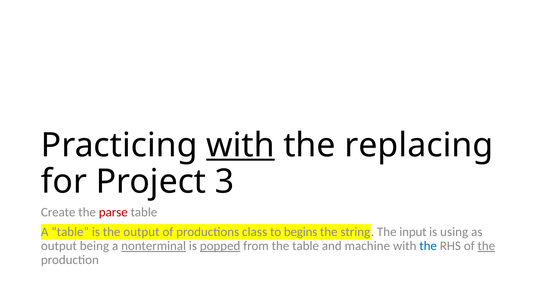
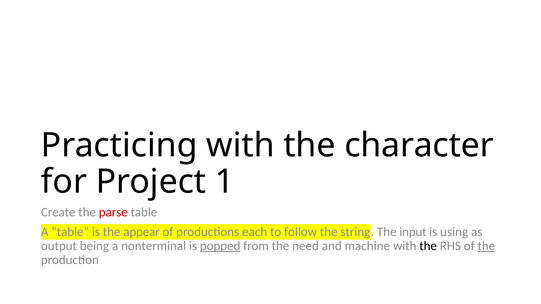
with underline: present -> none (240, 145)
replacing: replacing -> character (419, 145)
3: 3 -> 1 (225, 182)
the output: output -> appear (142, 232)
class: class -> each (255, 232)
begins: begins -> follow (301, 232)
nonterminal underline: present -> none (154, 246)
the table: table -> need (306, 246)
the colour: blue -> black (428, 246)
